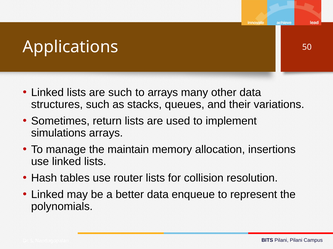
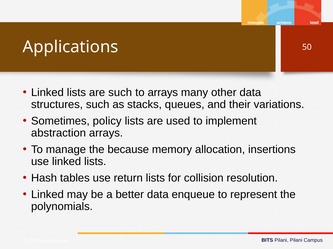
return: return -> policy (107, 121)
simulations: simulations -> abstraction (59, 133)
maintain: maintain -> because (128, 150)
router: router -> return (128, 178)
